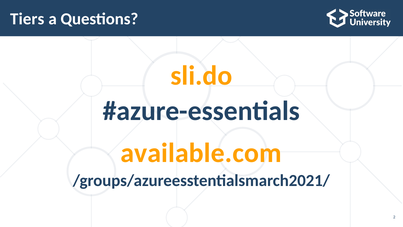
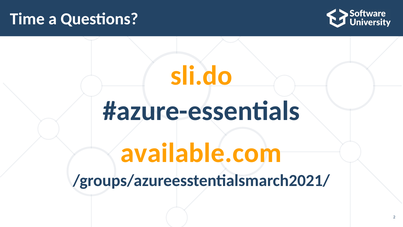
Tiers: Tiers -> Time (27, 19)
